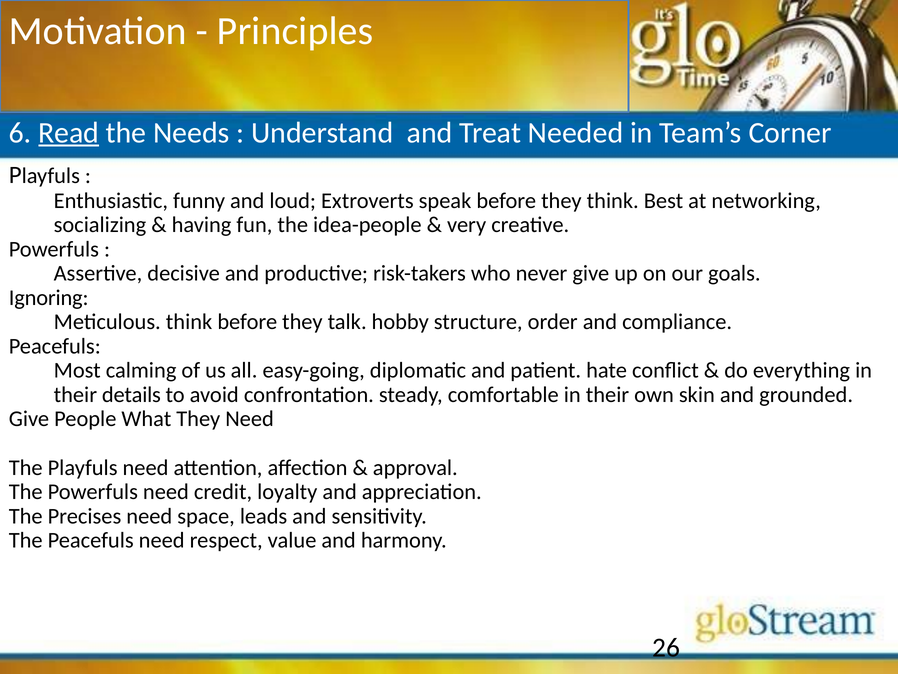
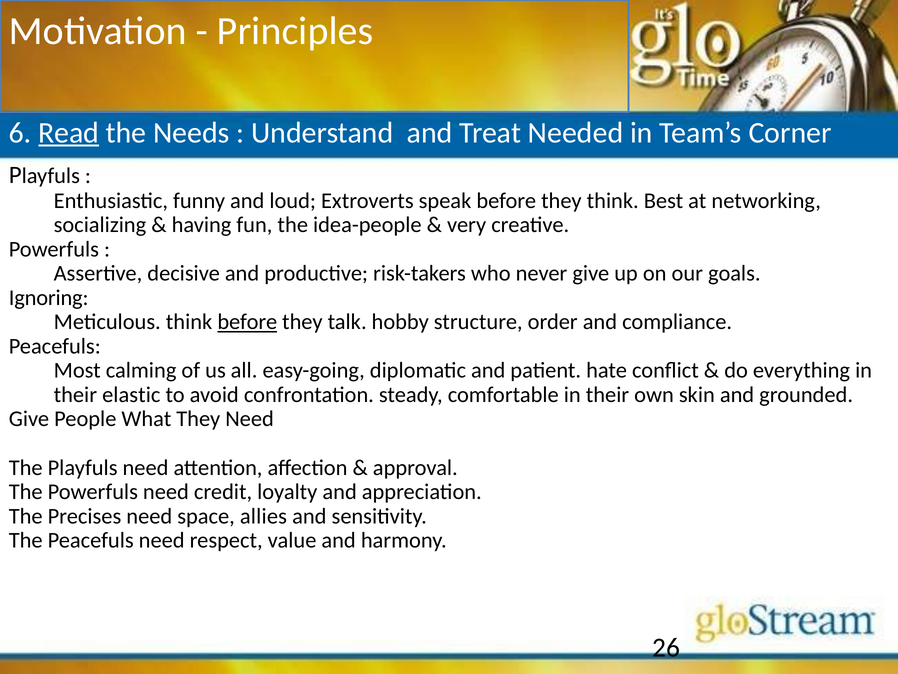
before underline: none -> present (247, 322)
details: details -> elastic (131, 395)
leads: leads -> allies (263, 516)
